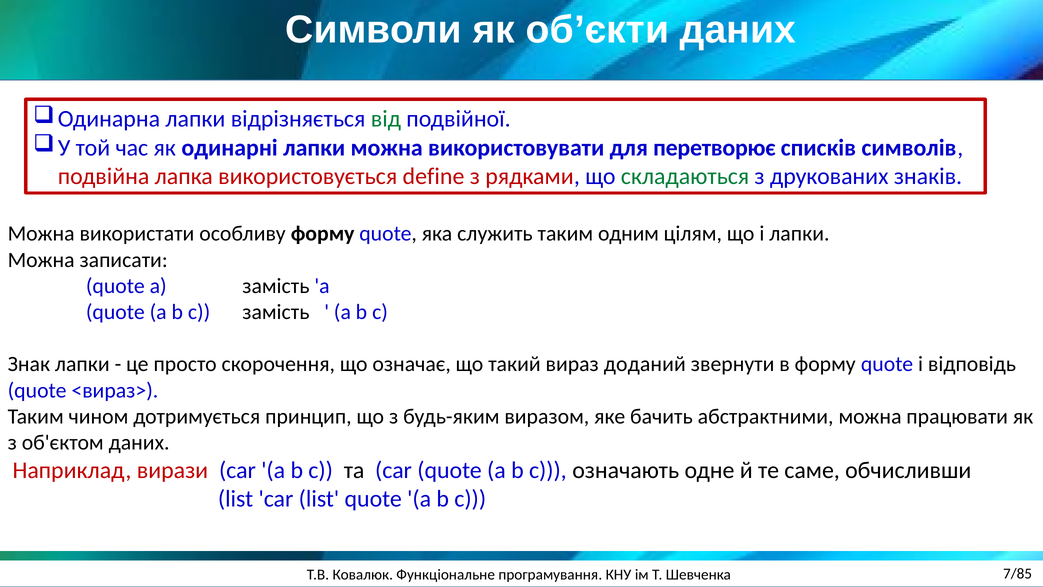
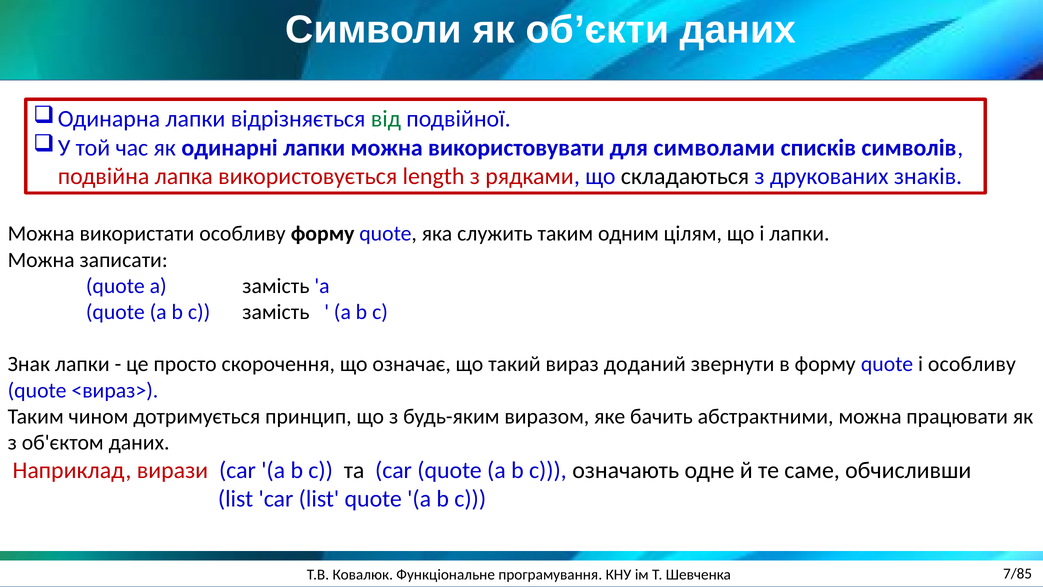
перетворює: перетворює -> символами (714, 148)
define: define -> length (433, 176)
складаються colour: green -> black (685, 176)
і відповідь: відповідь -> особливу (972, 364)
